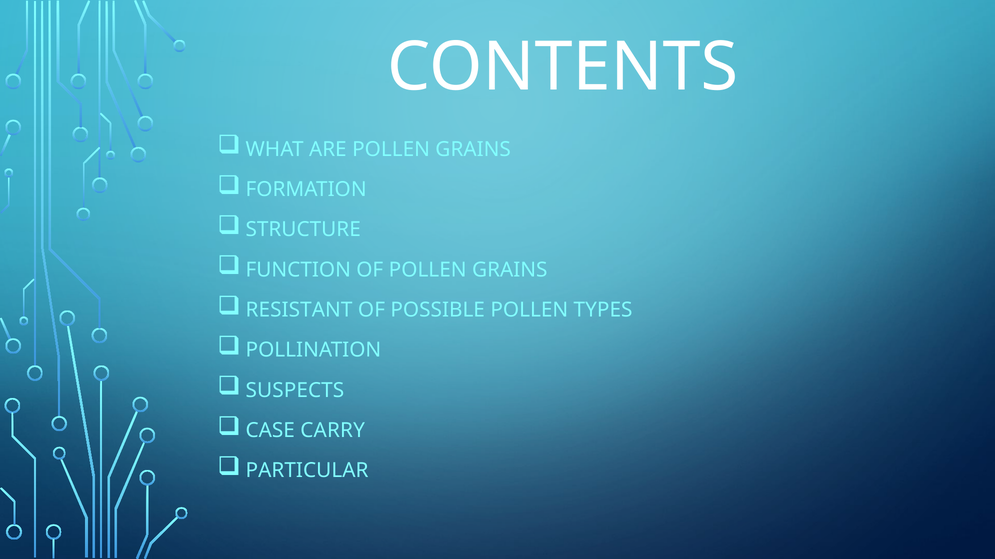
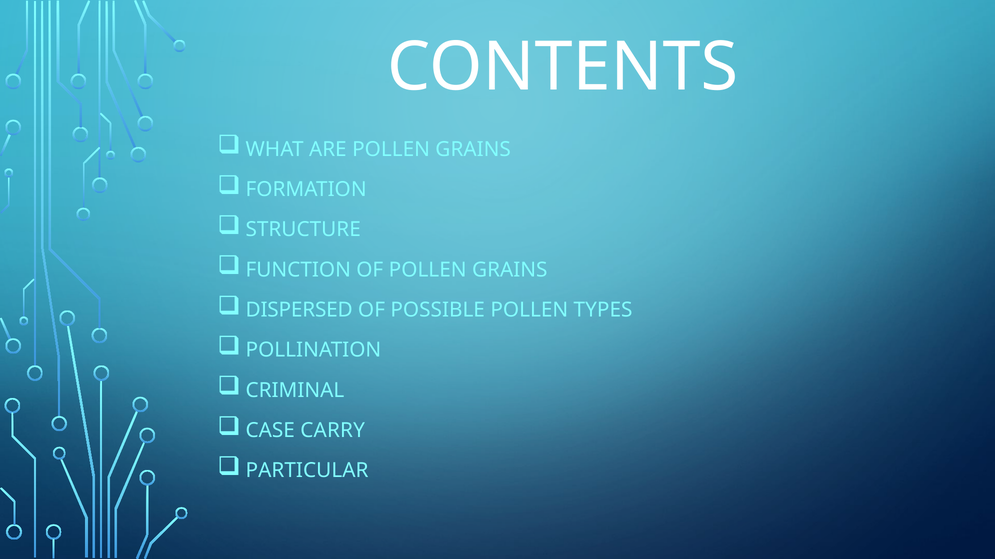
RESISTANT: RESISTANT -> DISPERSED (299, 310)
SUSPECTS: SUSPECTS -> CRIMINAL (295, 391)
